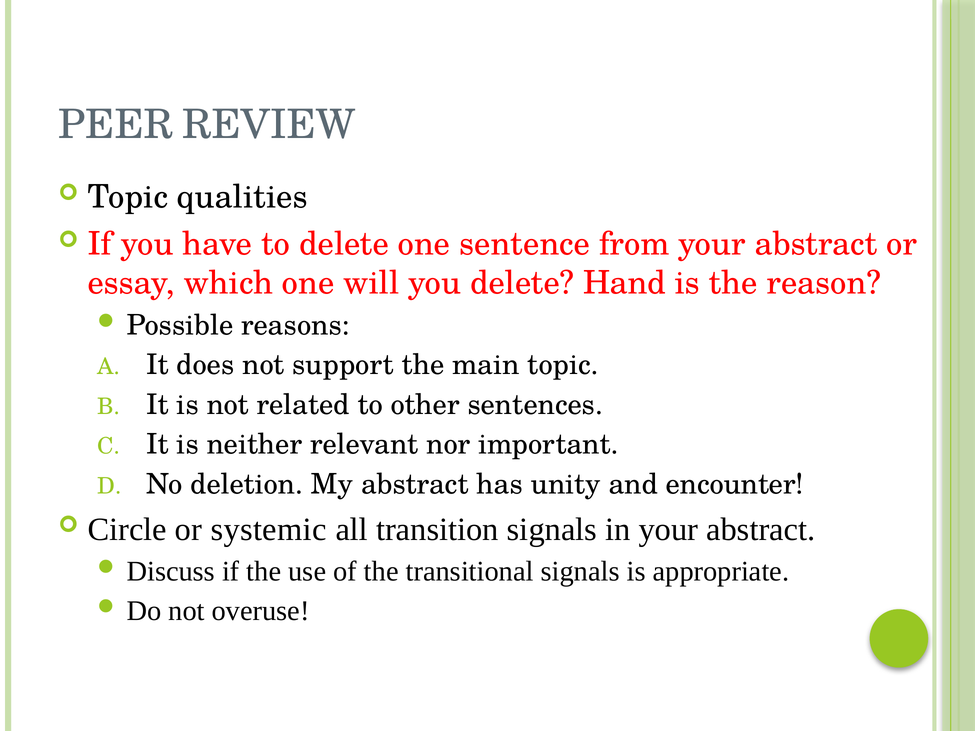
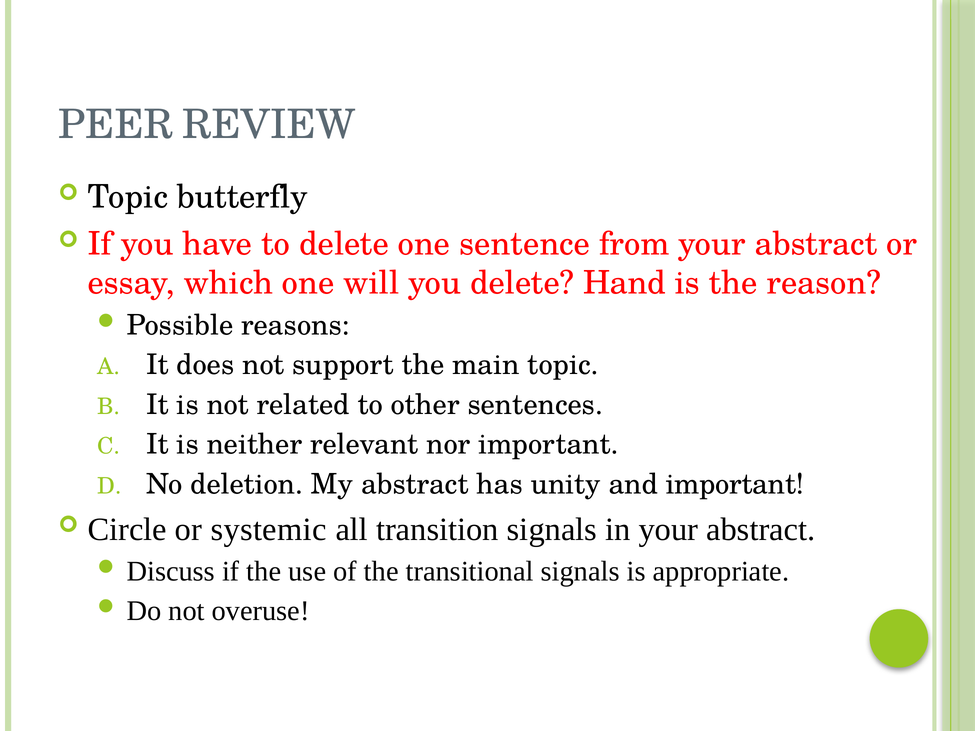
qualities: qualities -> butterfly (242, 197)
and encounter: encounter -> important (735, 485)
